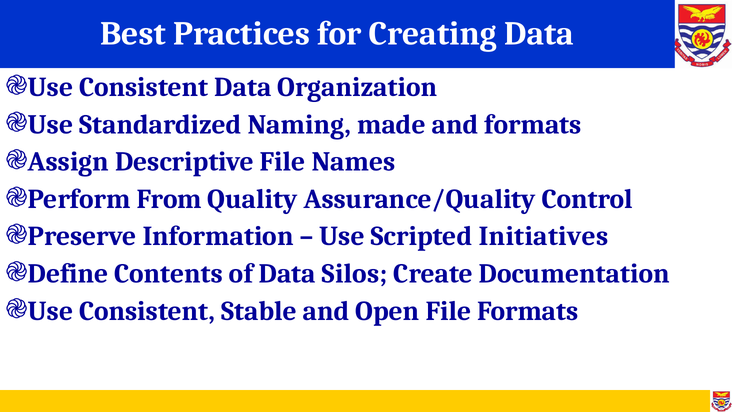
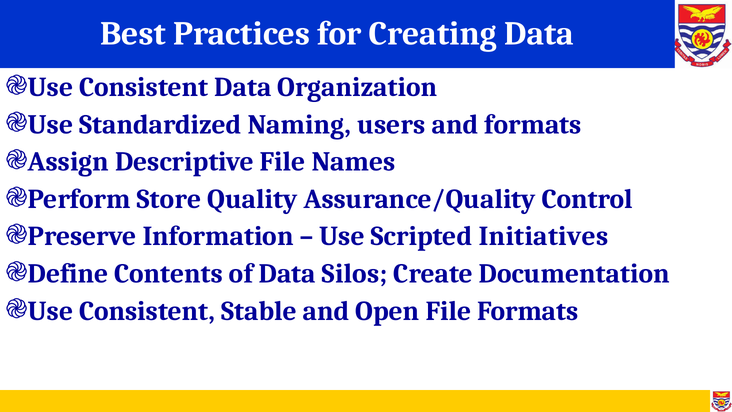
made: made -> users (391, 124)
From: From -> Store (169, 199)
